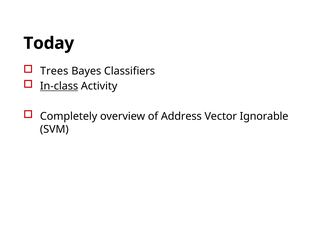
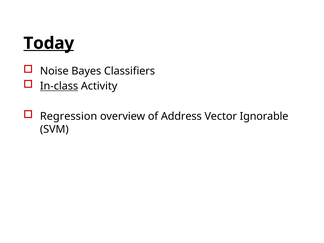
Today underline: none -> present (49, 43)
Trees: Trees -> Noise (54, 71)
Completely: Completely -> Regression (69, 116)
